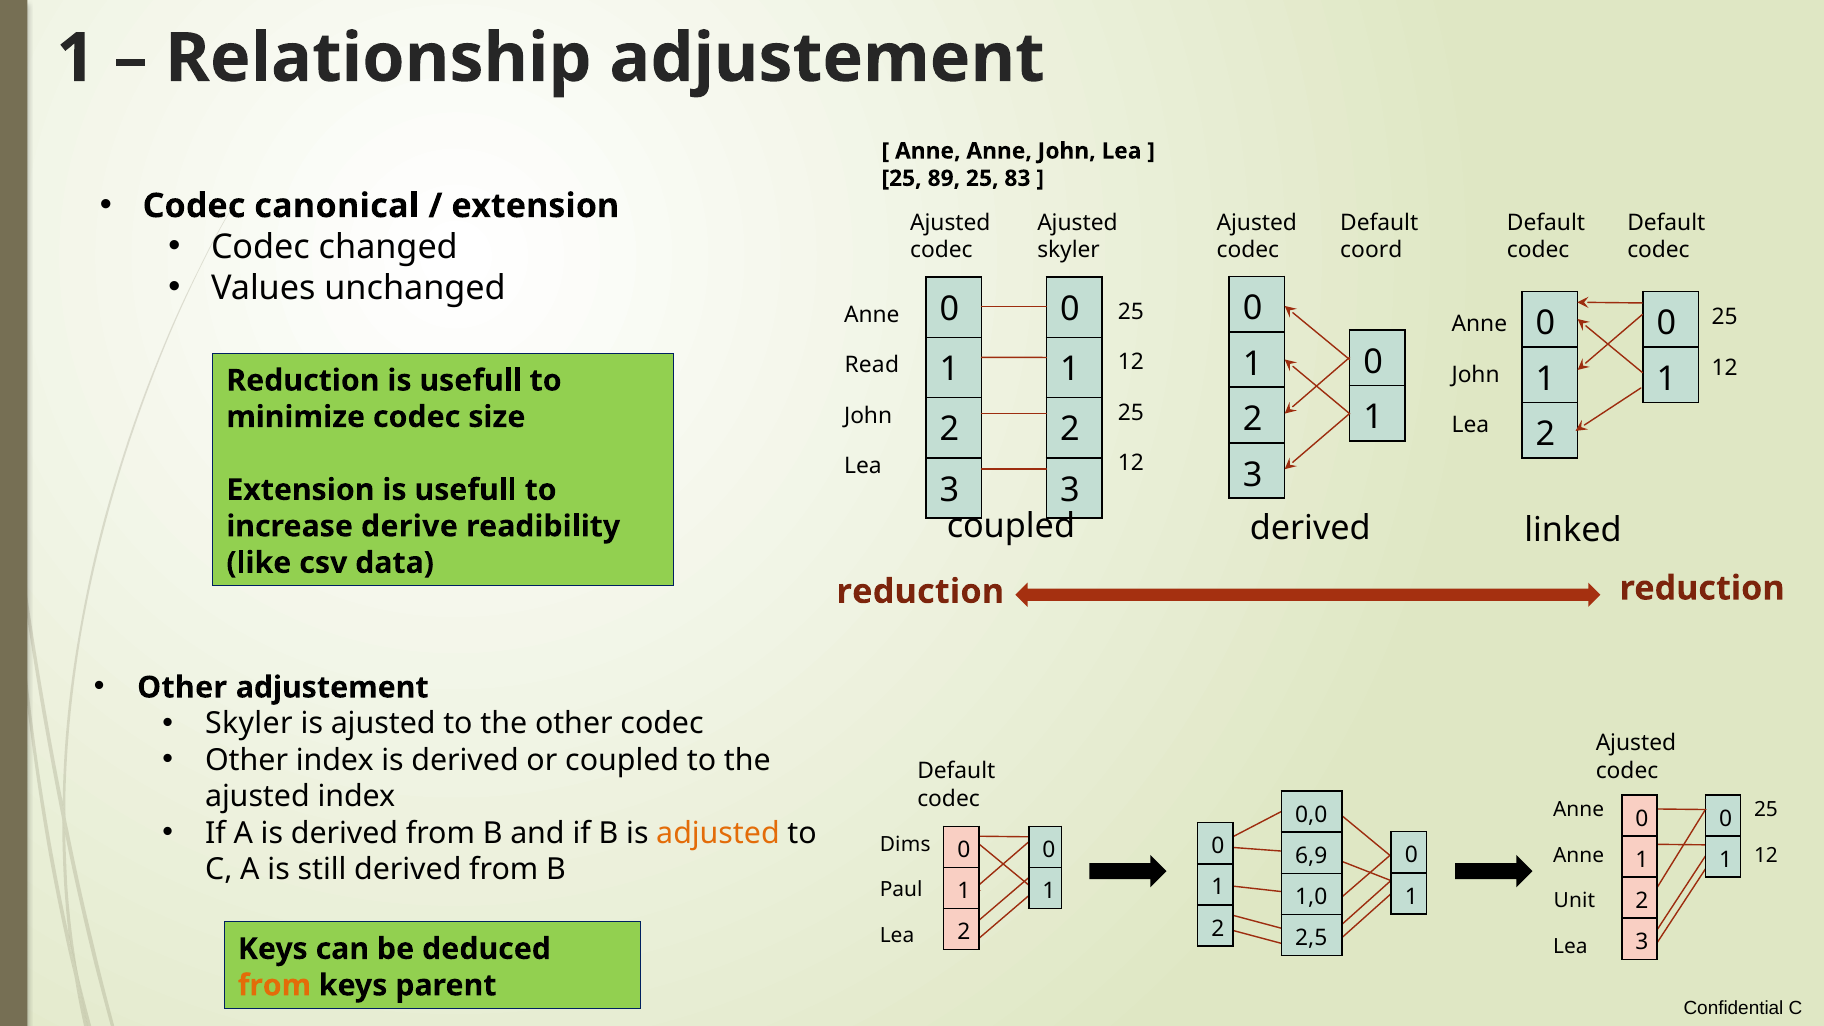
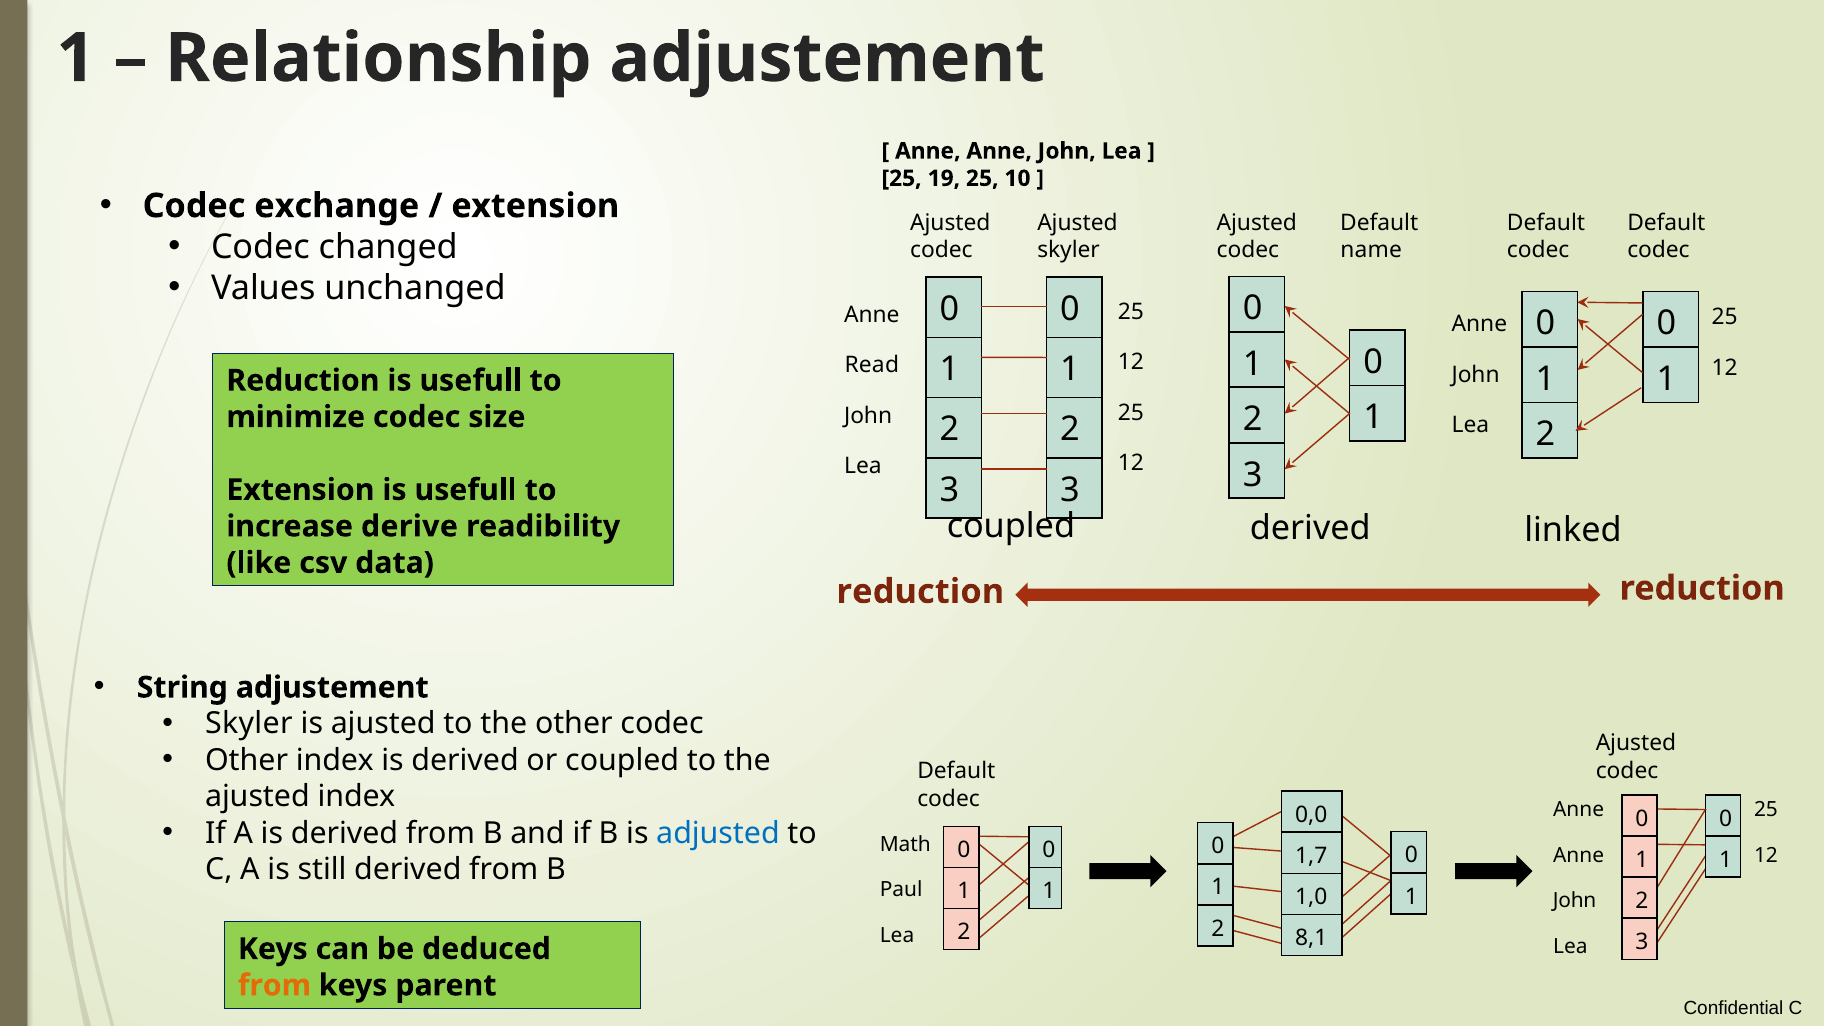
89: 89 -> 19 (944, 178)
83: 83 -> 10 (1017, 178)
canonical: canonical -> exchange (337, 206)
coord: coord -> name (1371, 250)
Other: Other -> String (182, 687)
adjusted colour: orange -> blue (718, 833)
Dims: Dims -> Math (905, 844)
6,9: 6,9 -> 1,7 (1311, 856)
Unit: Unit -> John (1575, 901)
2,5: 2,5 -> 8,1 (1311, 938)
